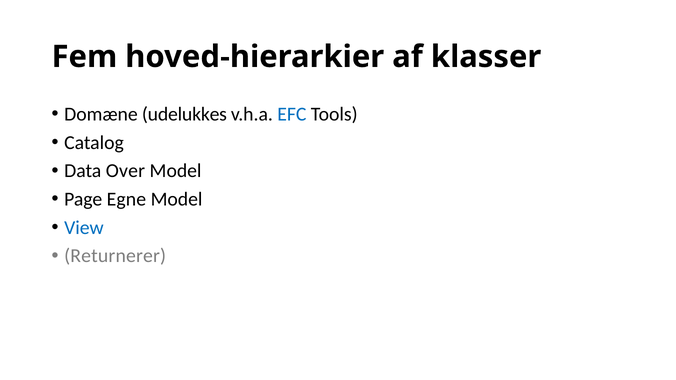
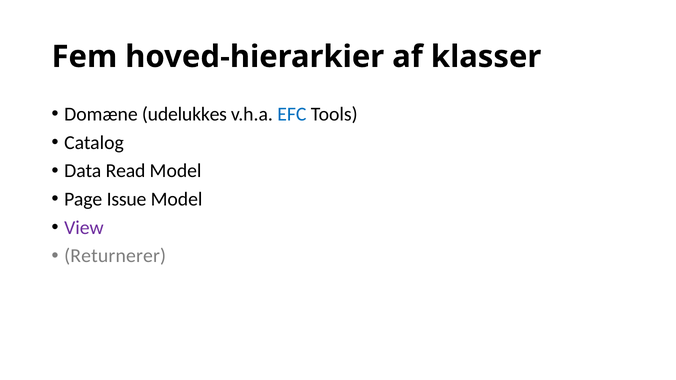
Over: Over -> Read (126, 171)
Egne: Egne -> Issue (127, 199)
View colour: blue -> purple (84, 228)
